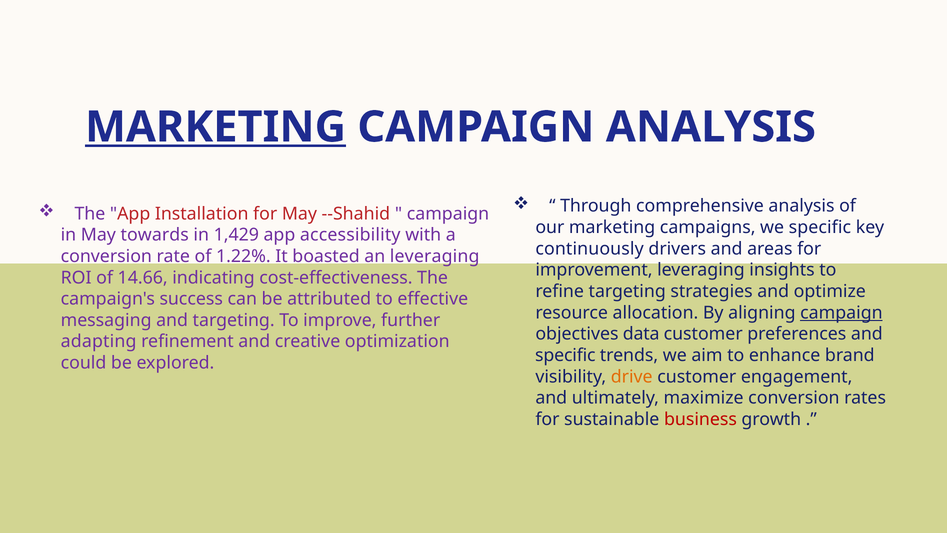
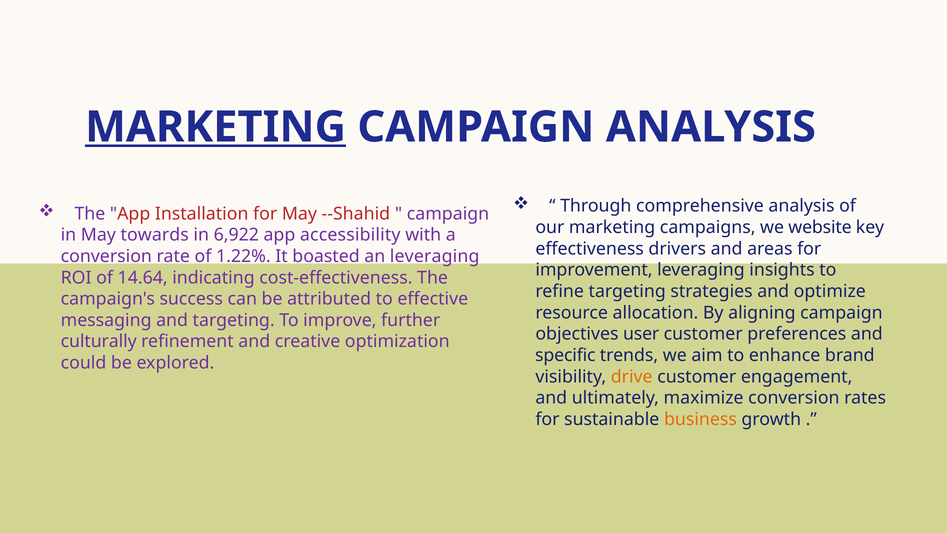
we specific: specific -> website (820, 227)
1,429: 1,429 -> 6,922 (236, 235)
continuously: continuously -> effectiveness (590, 249)
14.66: 14.66 -> 14.64 (143, 277)
campaign underline: present -> none (841, 313)
data: data -> user (641, 334)
adapting: adapting -> culturally (99, 341)
business colour: red -> orange (700, 419)
